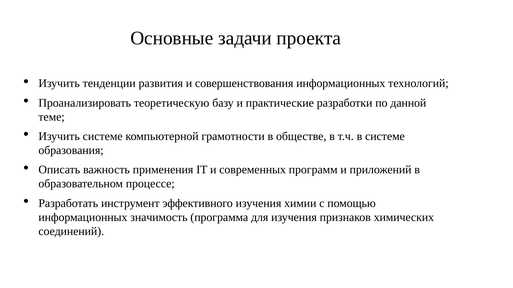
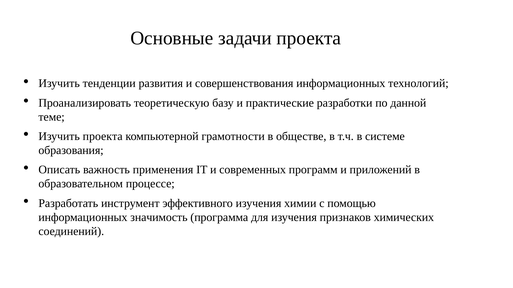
Изучить системе: системе -> проекта (103, 137)
